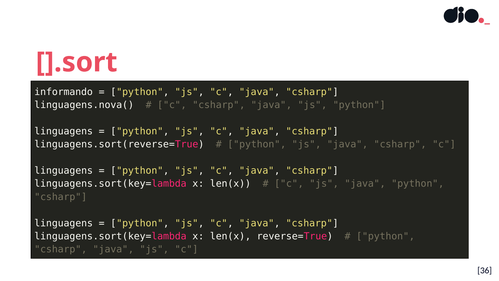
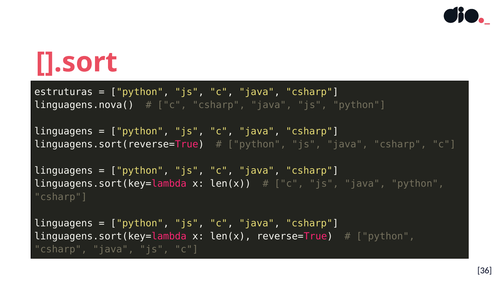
informando: informando -> estruturas (64, 92)
